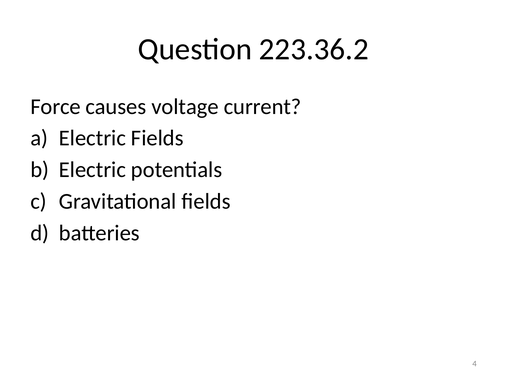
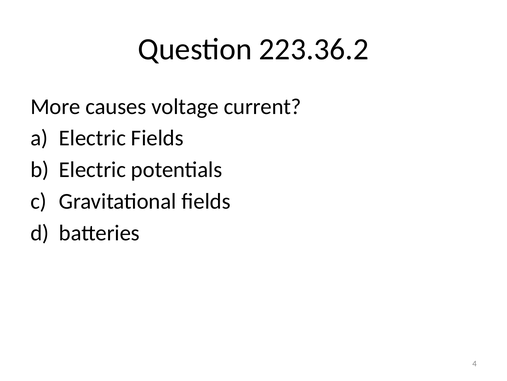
Force: Force -> More (55, 106)
